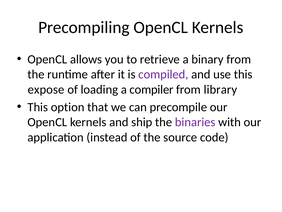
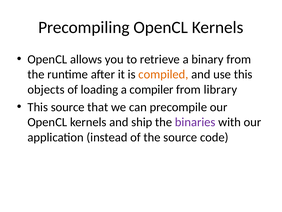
compiled colour: purple -> orange (163, 74)
expose: expose -> objects (46, 89)
This option: option -> source (68, 107)
